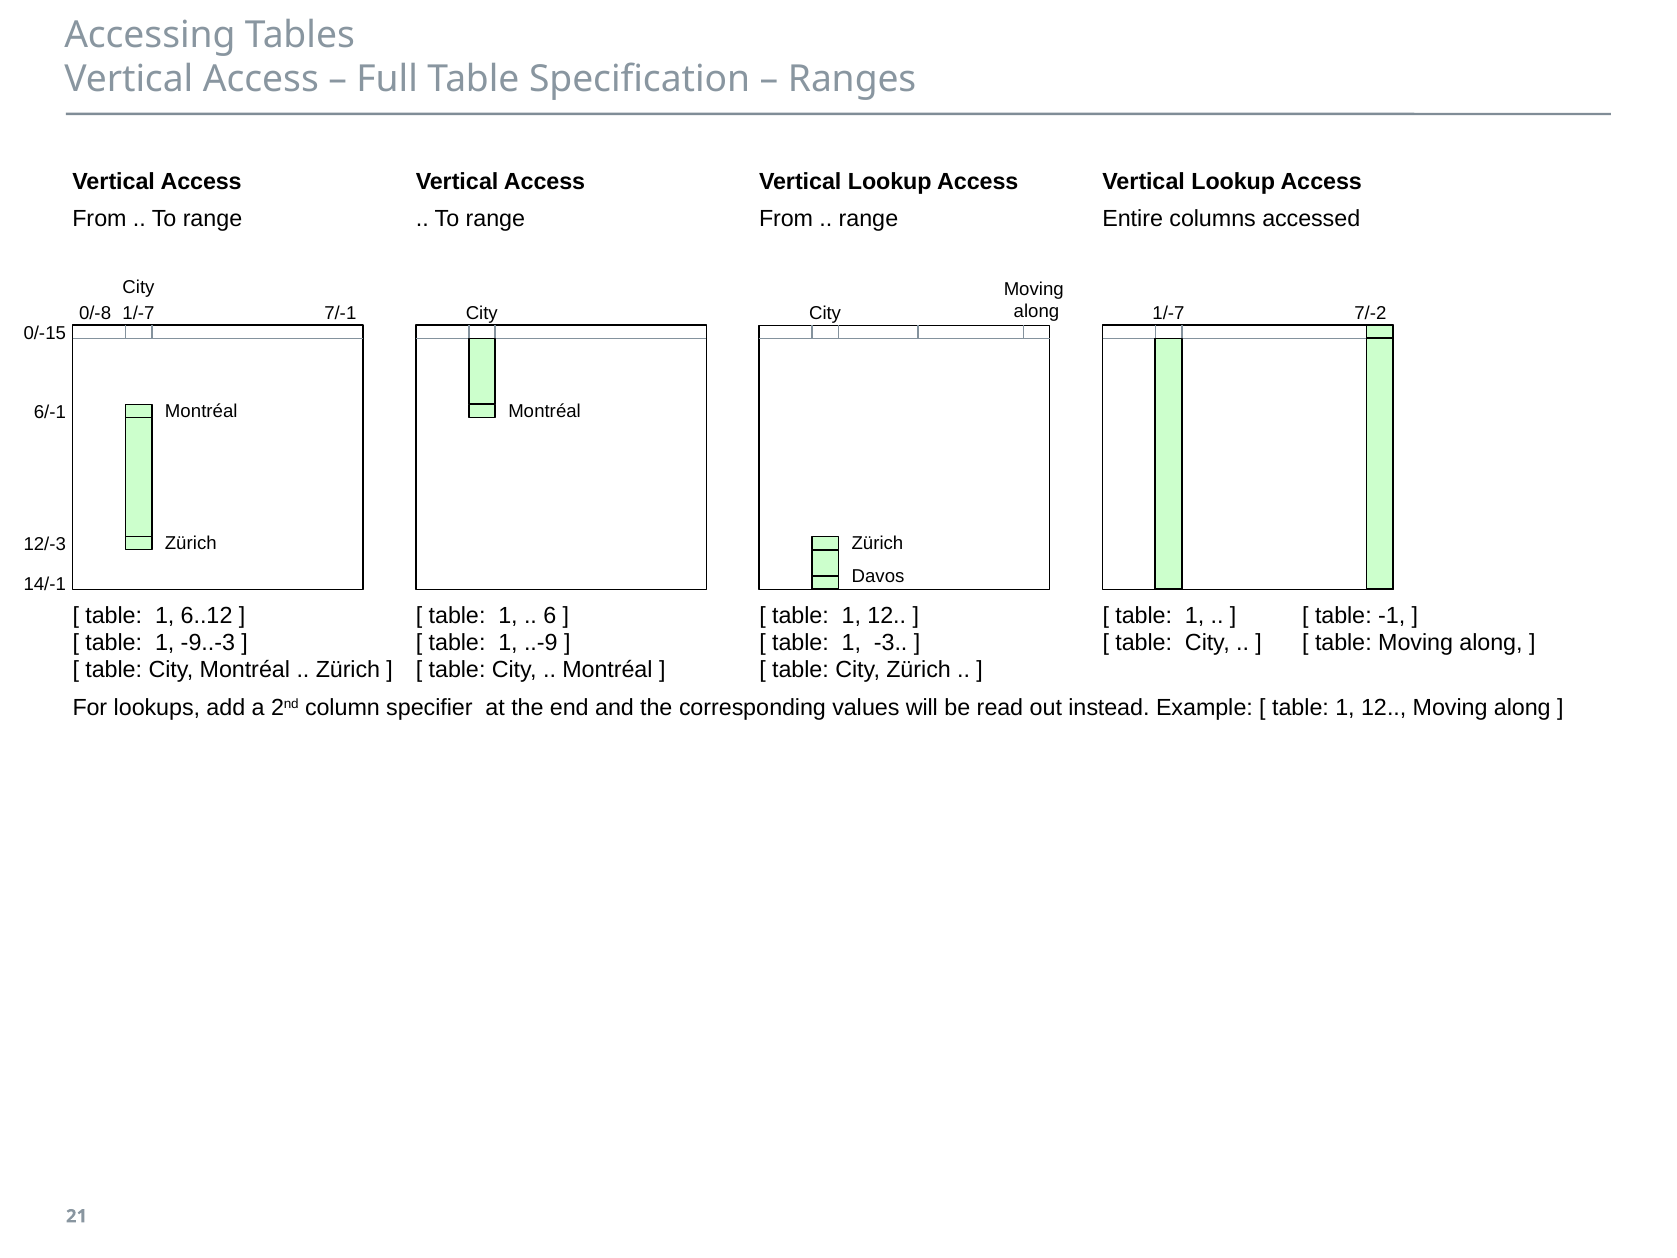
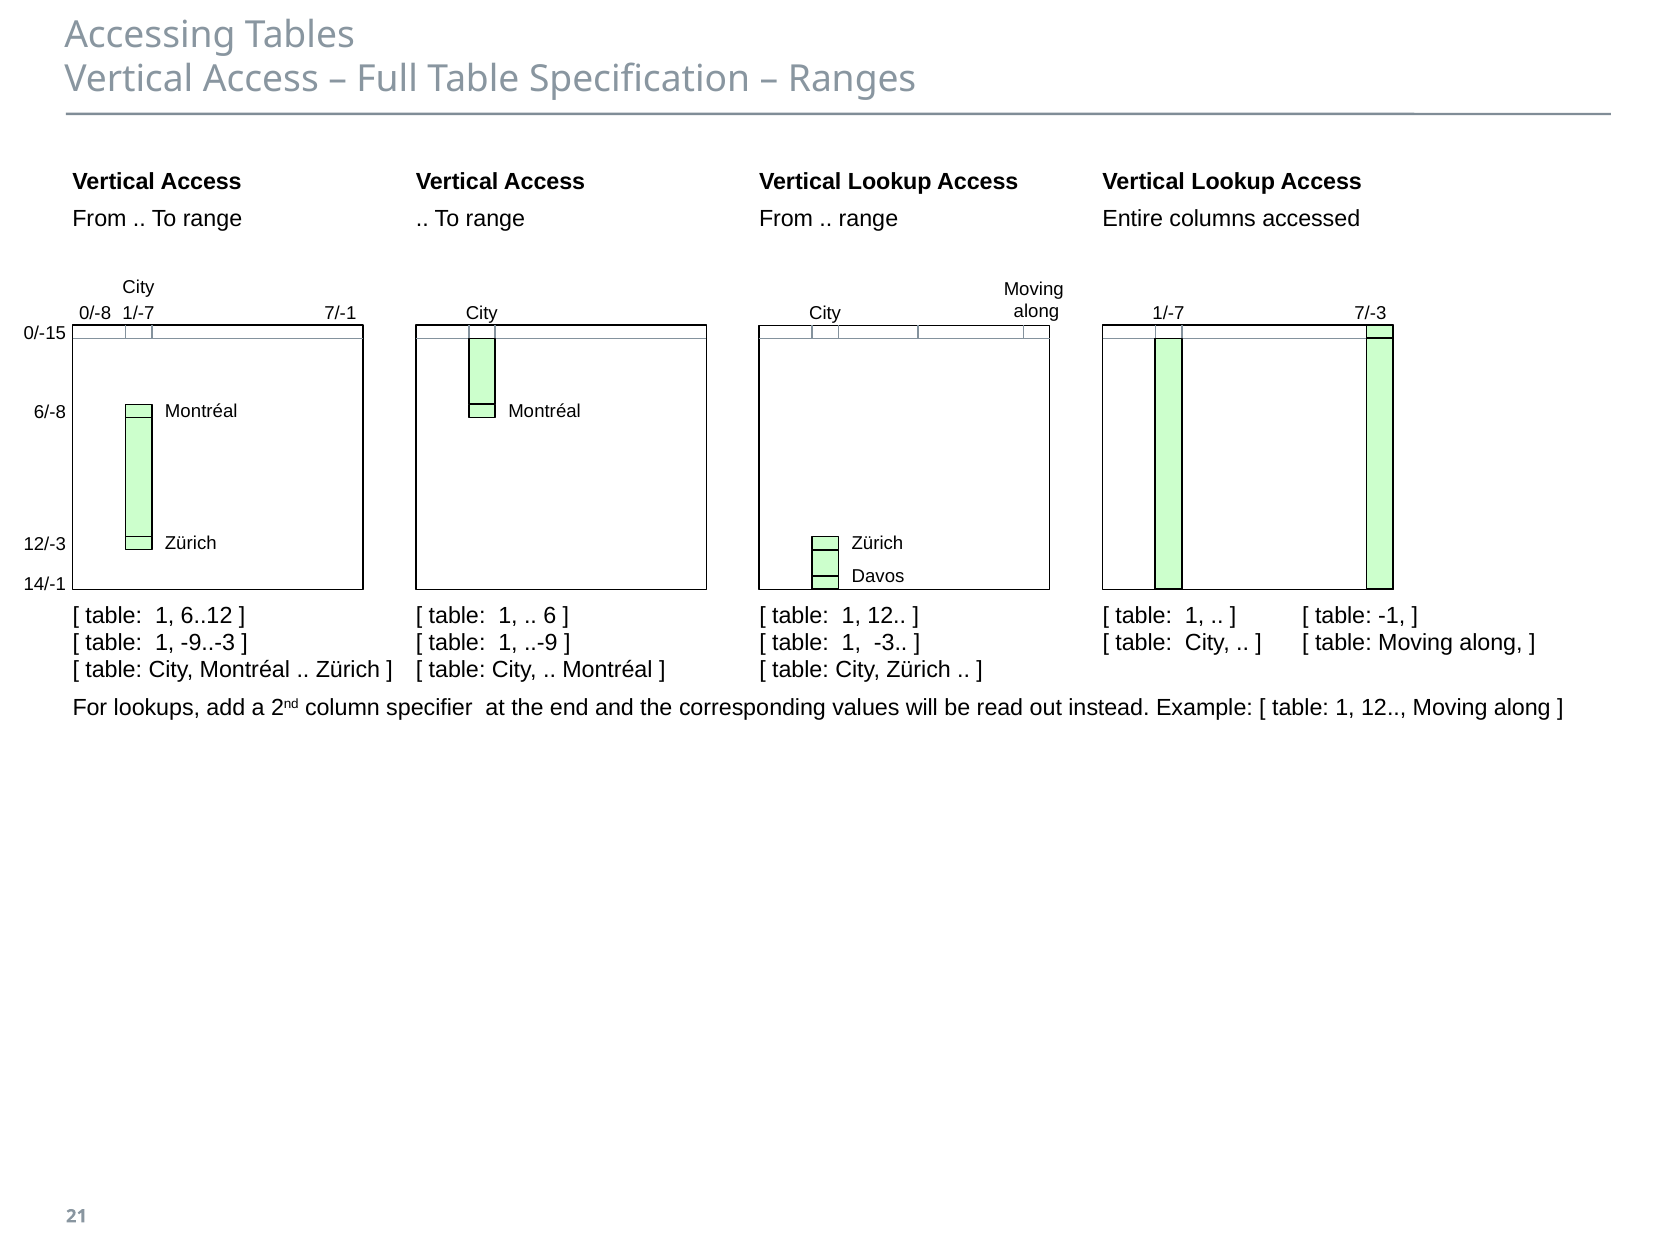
7/-2: 7/-2 -> 7/-3 (1370, 313)
6/-1: 6/-1 -> 6/-8 (50, 412)
